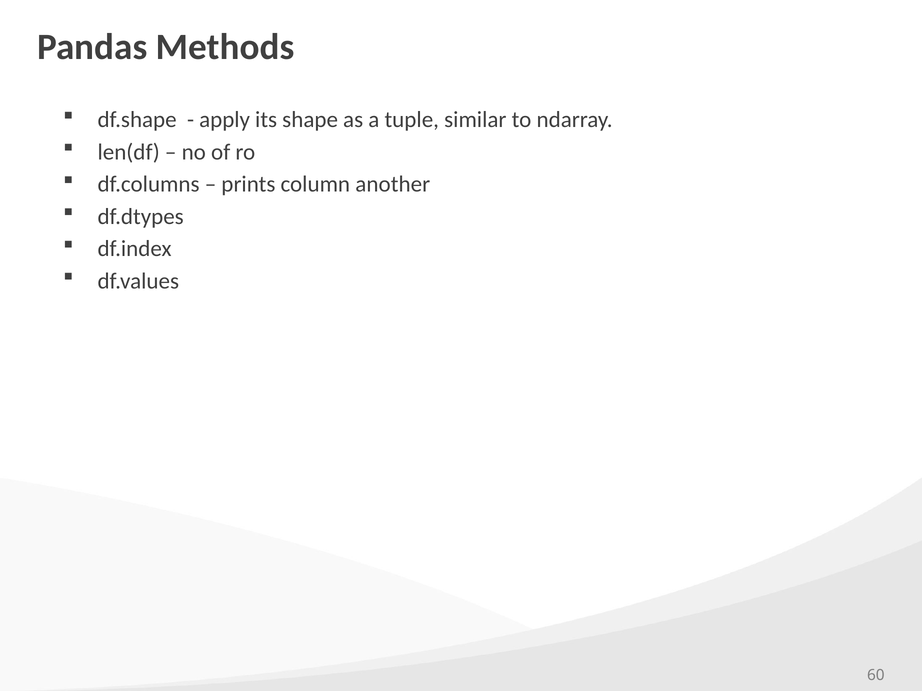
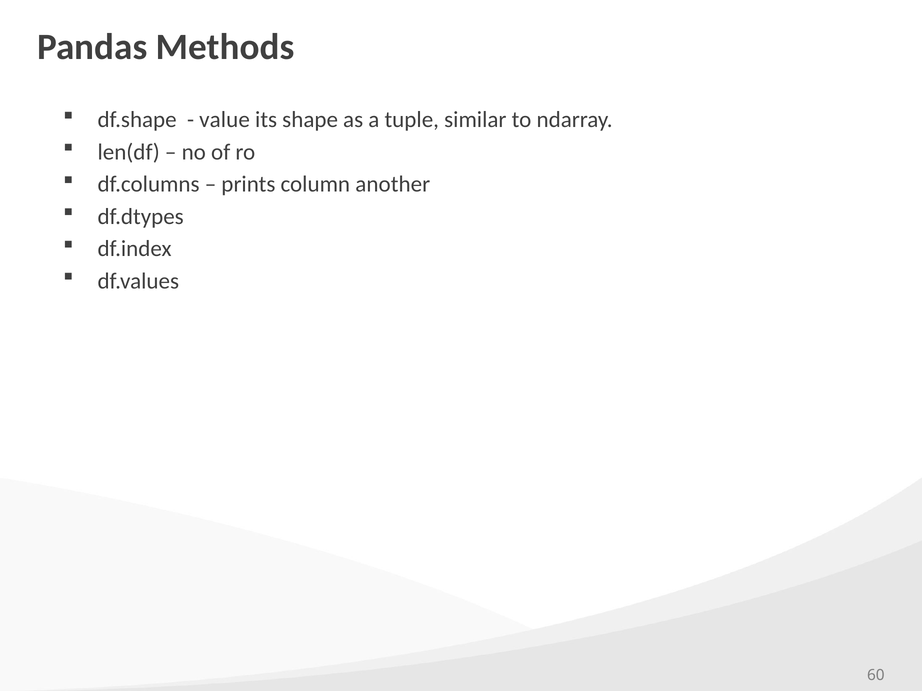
apply: apply -> value (225, 120)
